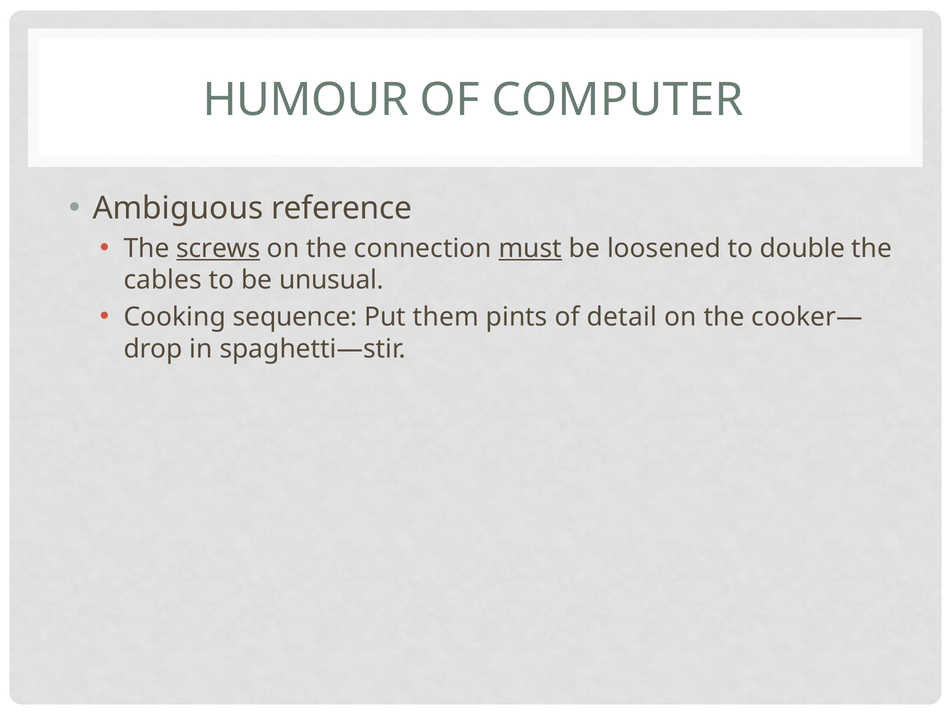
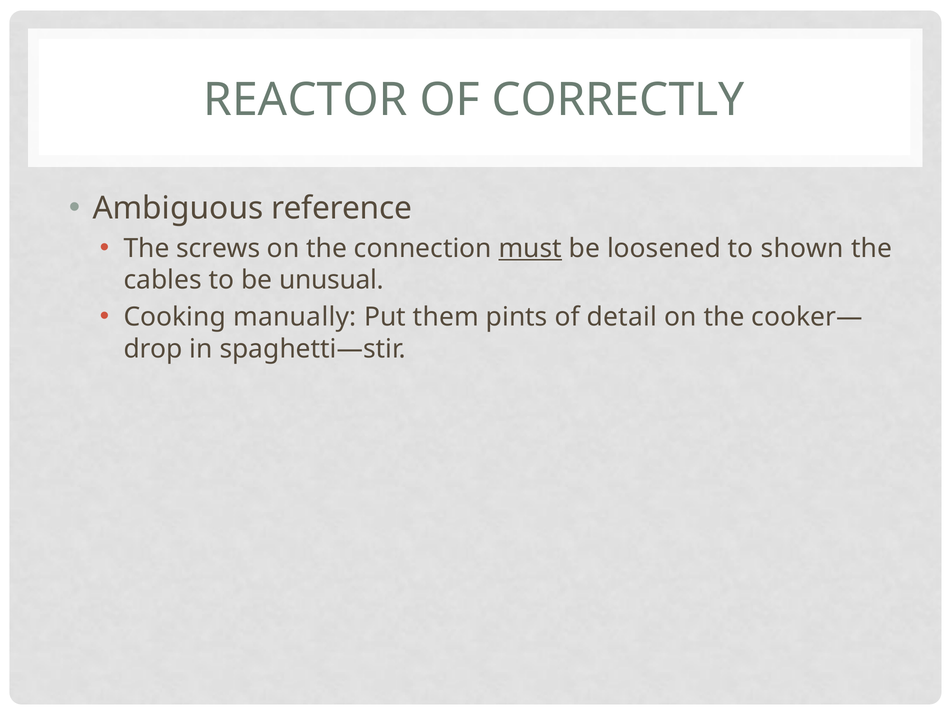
HUMOUR: HUMOUR -> REACTOR (305, 100)
COMPUTER: COMPUTER -> CORRECTLY (618, 100)
screws underline: present -> none (218, 248)
double: double -> shown (802, 248)
sequence: sequence -> manually (295, 317)
